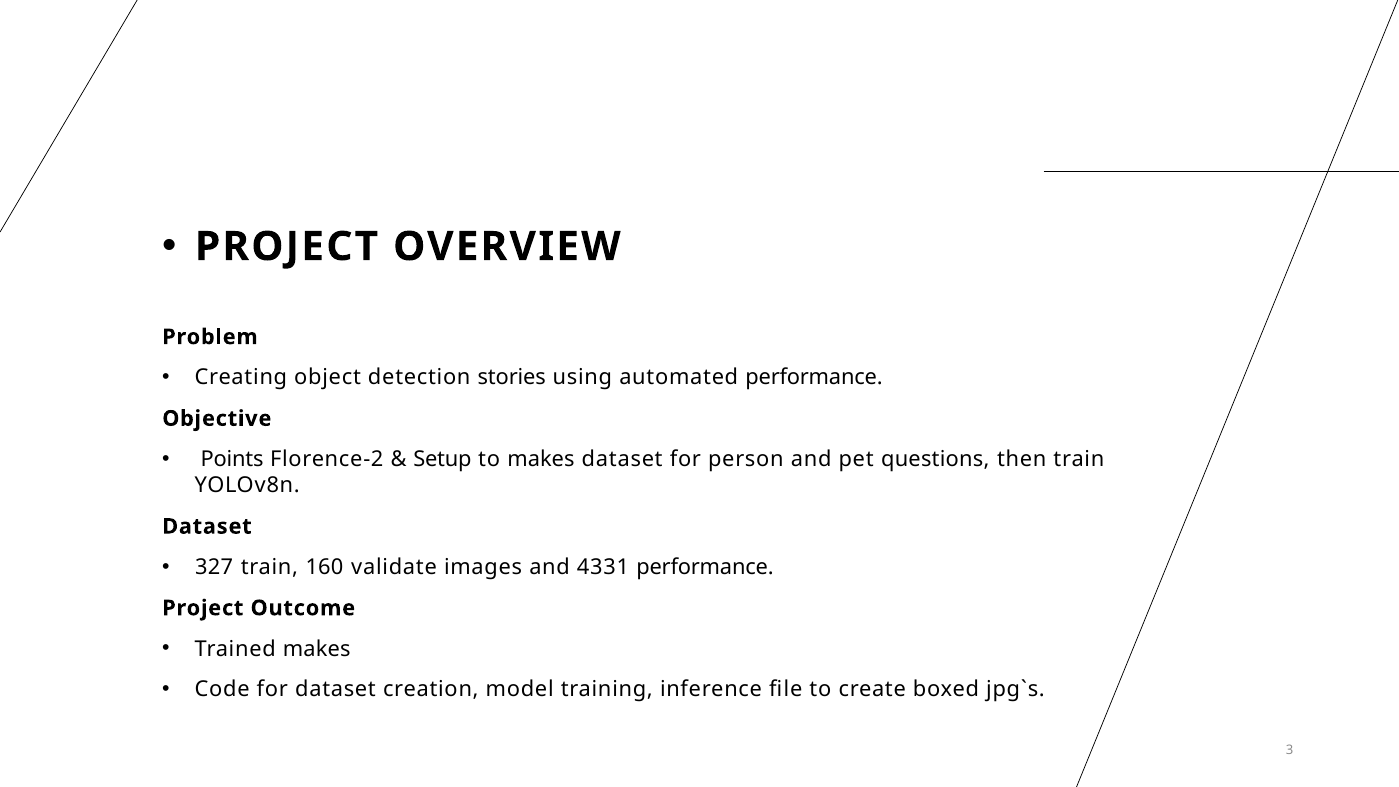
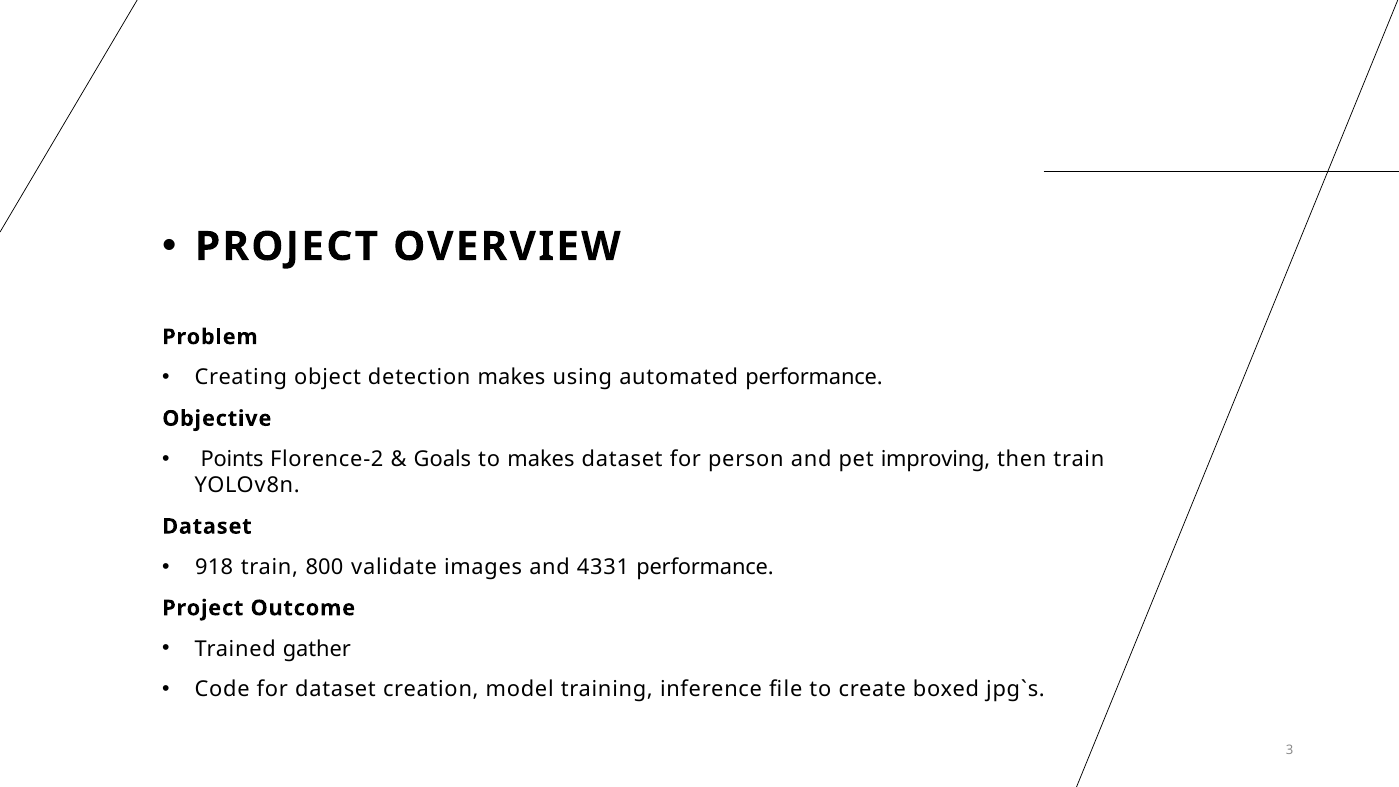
detection stories: stories -> makes (512, 378)
Setup: Setup -> Goals (442, 459)
questions: questions -> improving (935, 459)
327: 327 -> 918 (214, 567)
160: 160 -> 800 (324, 567)
Trained makes: makes -> gather (317, 649)
